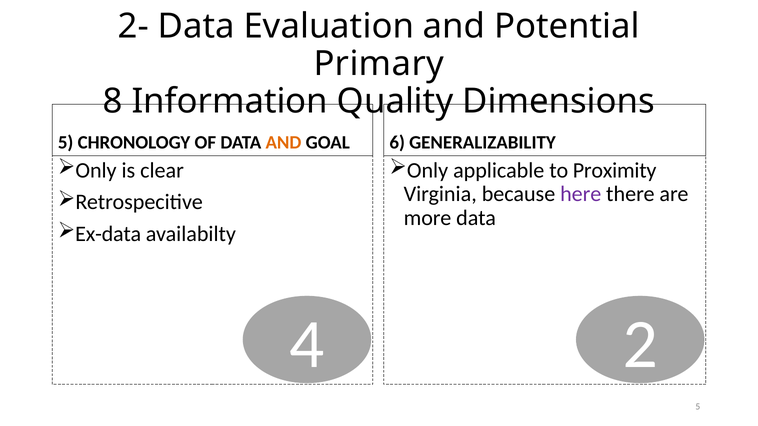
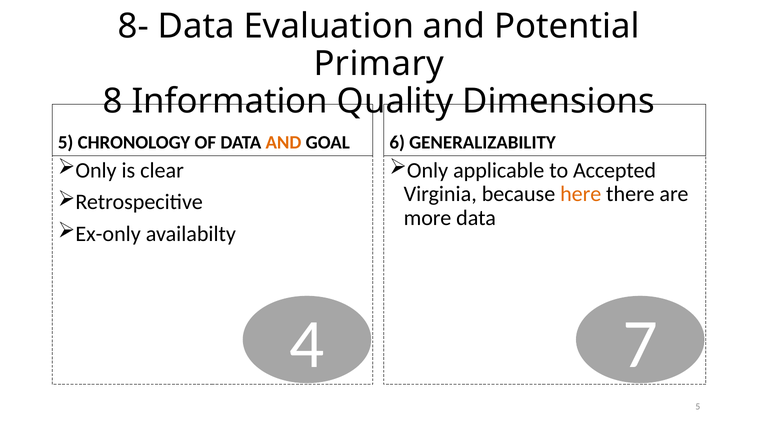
2-: 2- -> 8- (133, 26)
Proximity: Proximity -> Accepted (615, 170)
here colour: purple -> orange (581, 194)
Ex-data: Ex-data -> Ex-only (108, 234)
2: 2 -> 7 (640, 345)
